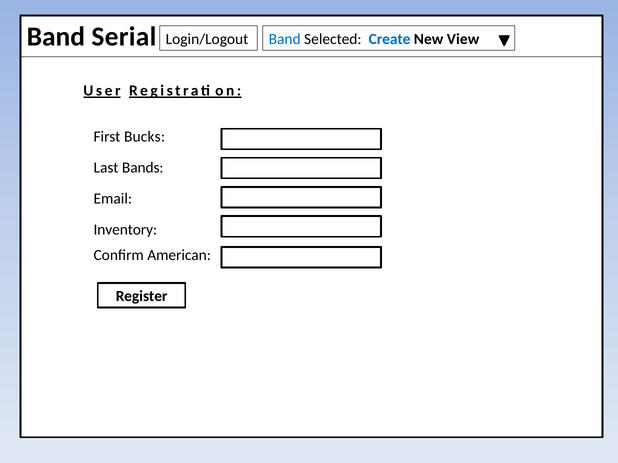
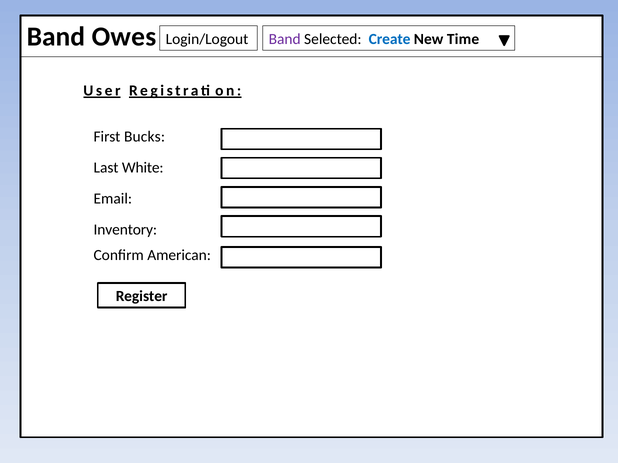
Serial: Serial -> Owes (124, 37)
Band colour: blue -> purple (285, 39)
View: View -> Time (463, 39)
Bands: Bands -> White (143, 168)
